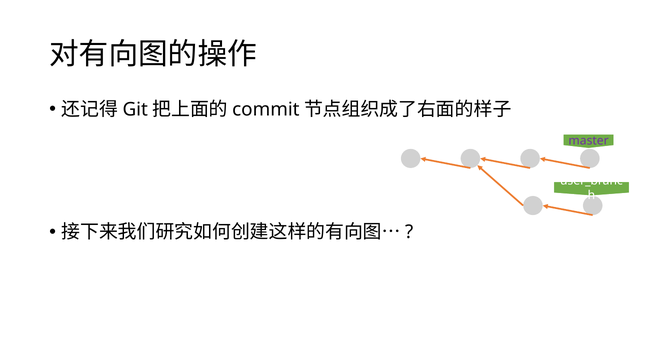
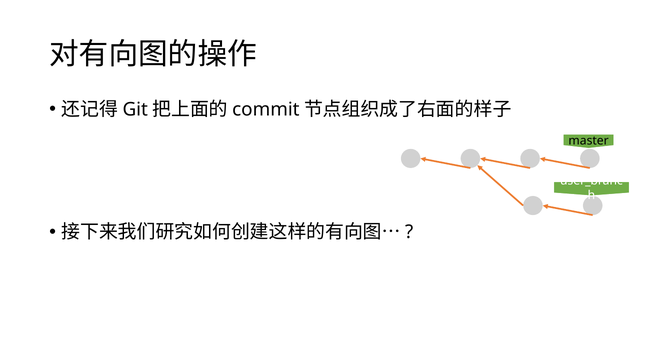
master colour: purple -> black (589, 141)
